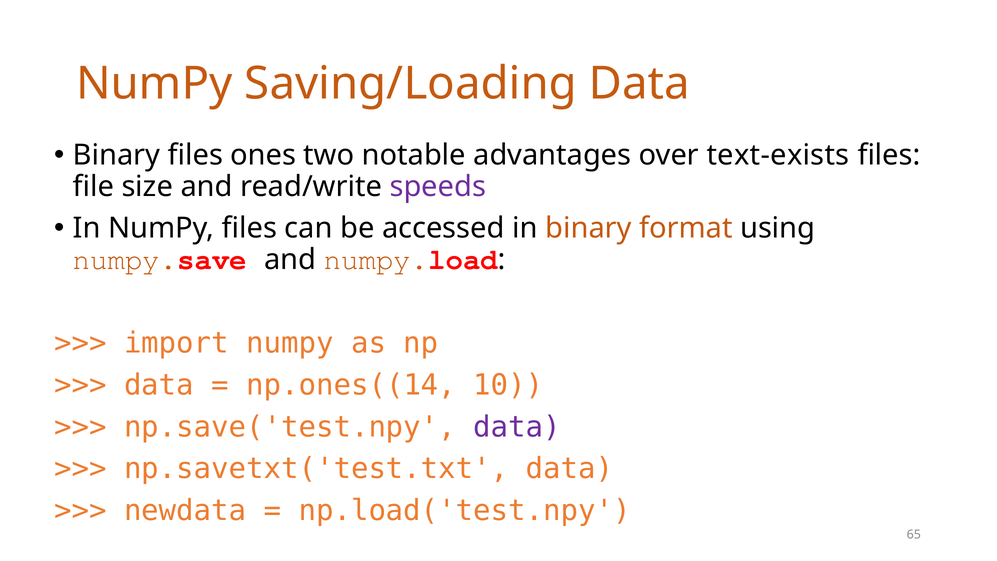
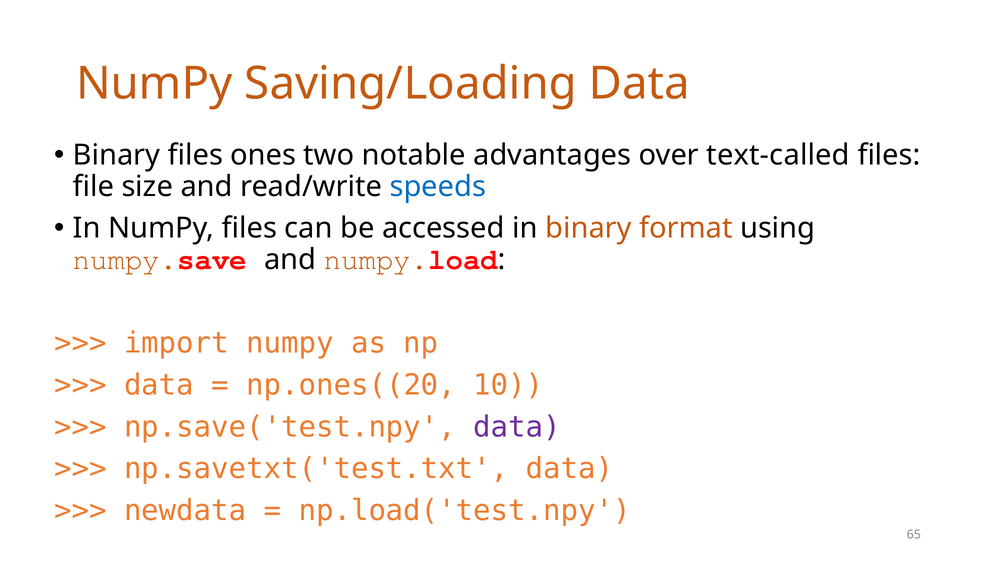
text-exists: text-exists -> text-called (778, 155)
speeds colour: purple -> blue (438, 186)
np.ones((14: np.ones((14 -> np.ones((20 (351, 385)
